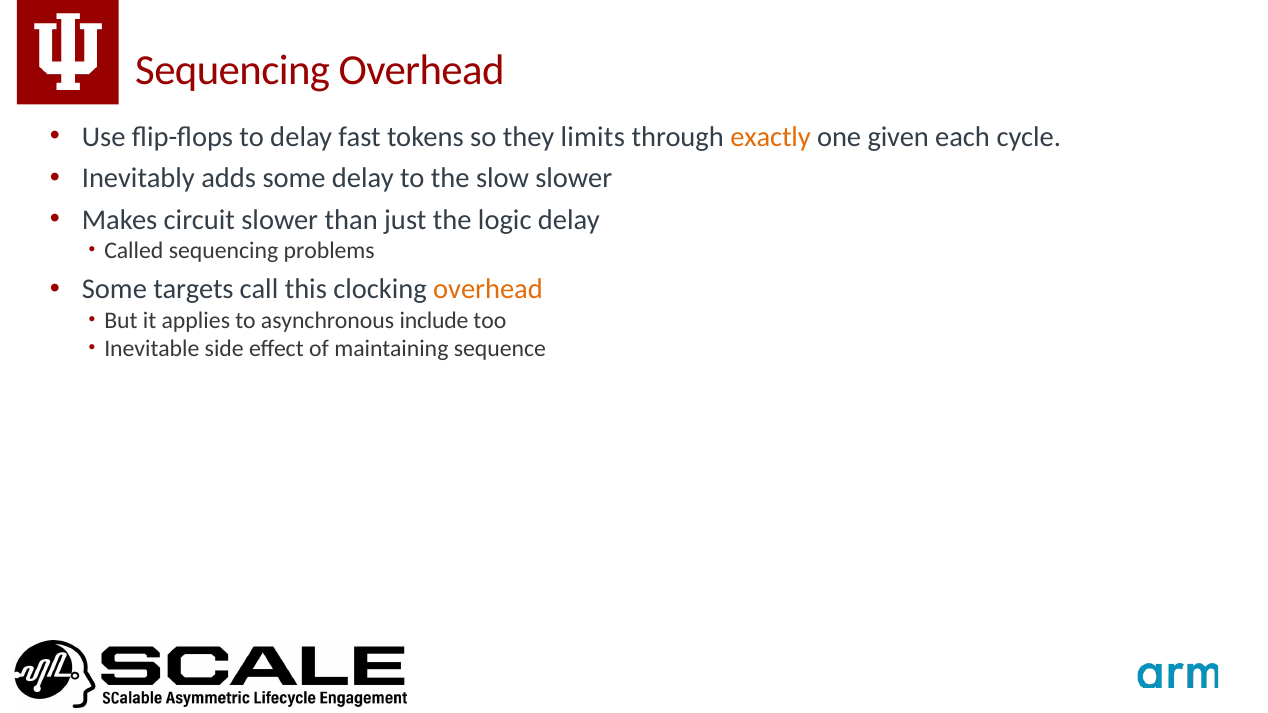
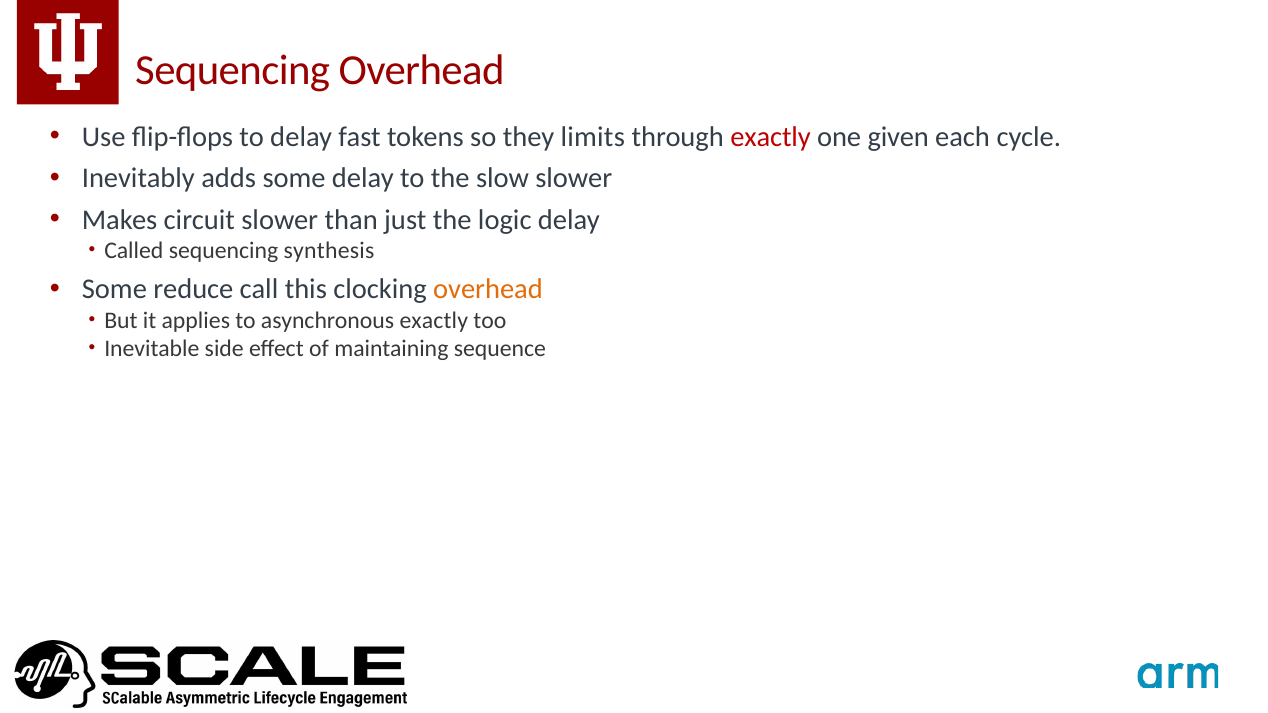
exactly colour: orange -> red (771, 137)
problems: problems -> synthesis (329, 251)
targets: targets -> reduce (193, 290)
asynchronous include: include -> exactly (434, 321)
